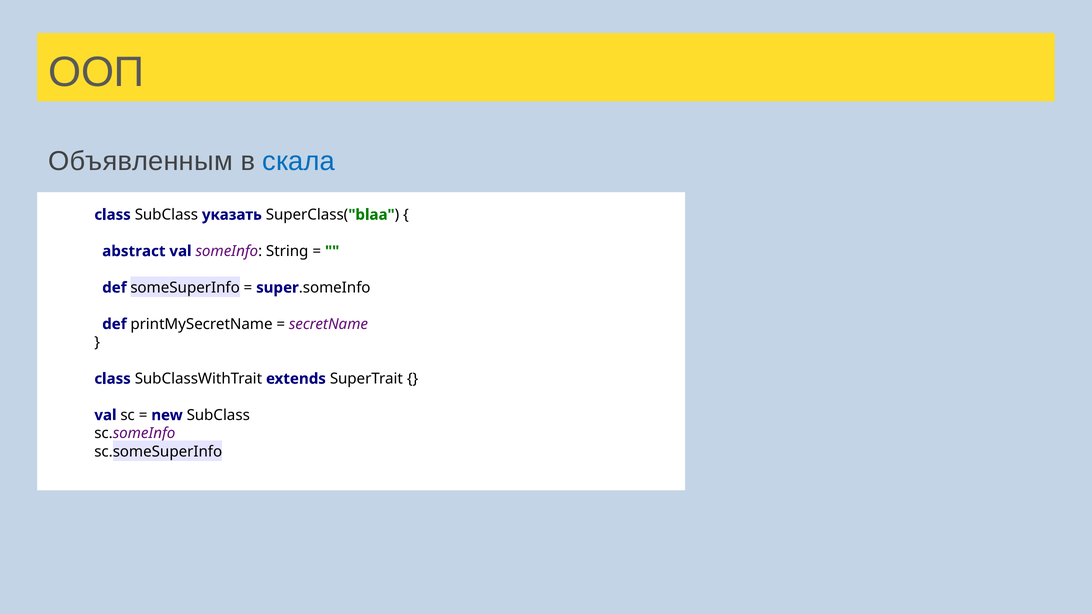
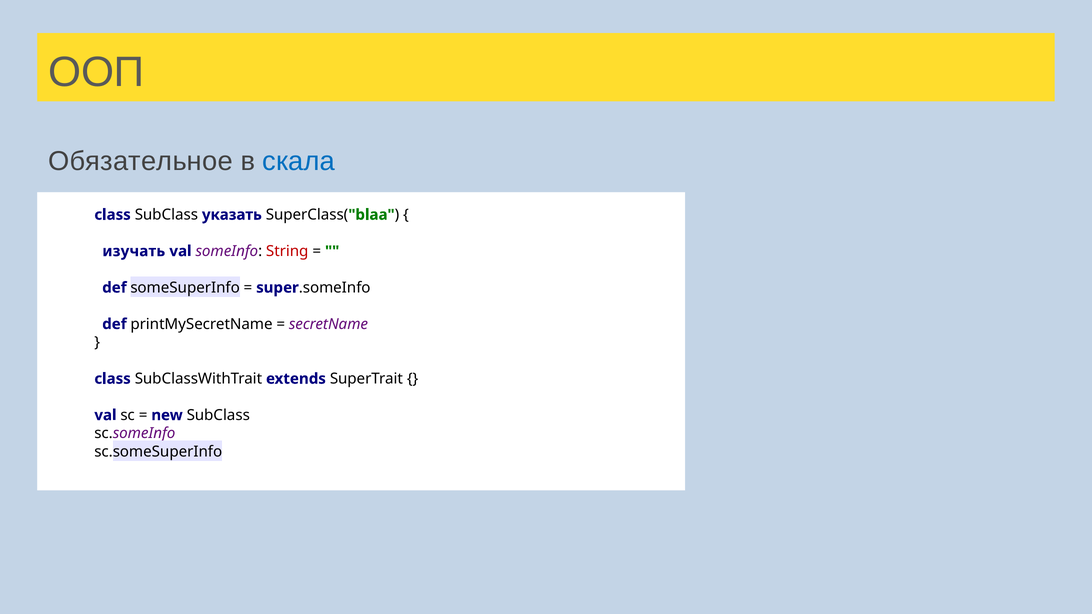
Объявленным: Объявленным -> Обязательное (140, 162)
abstract: abstract -> изучать (134, 251)
String colour: black -> red (287, 251)
